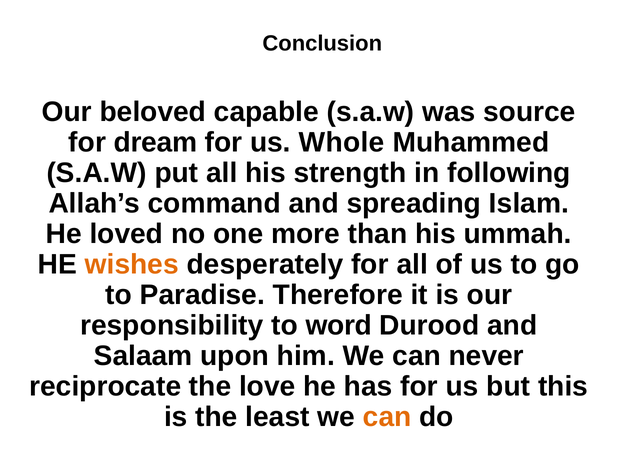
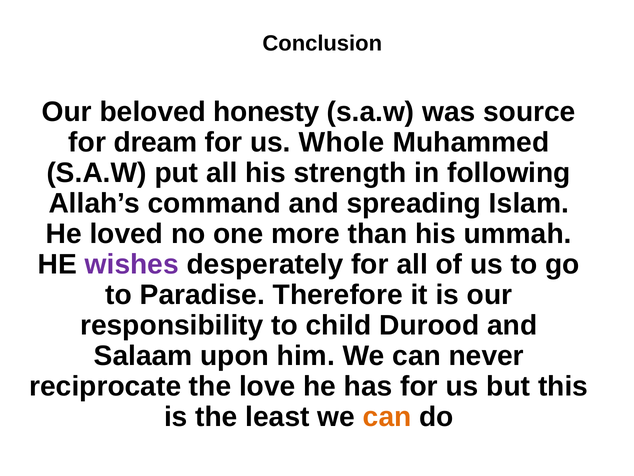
capable: capable -> honesty (267, 112)
wishes colour: orange -> purple (132, 264)
word: word -> child (339, 325)
